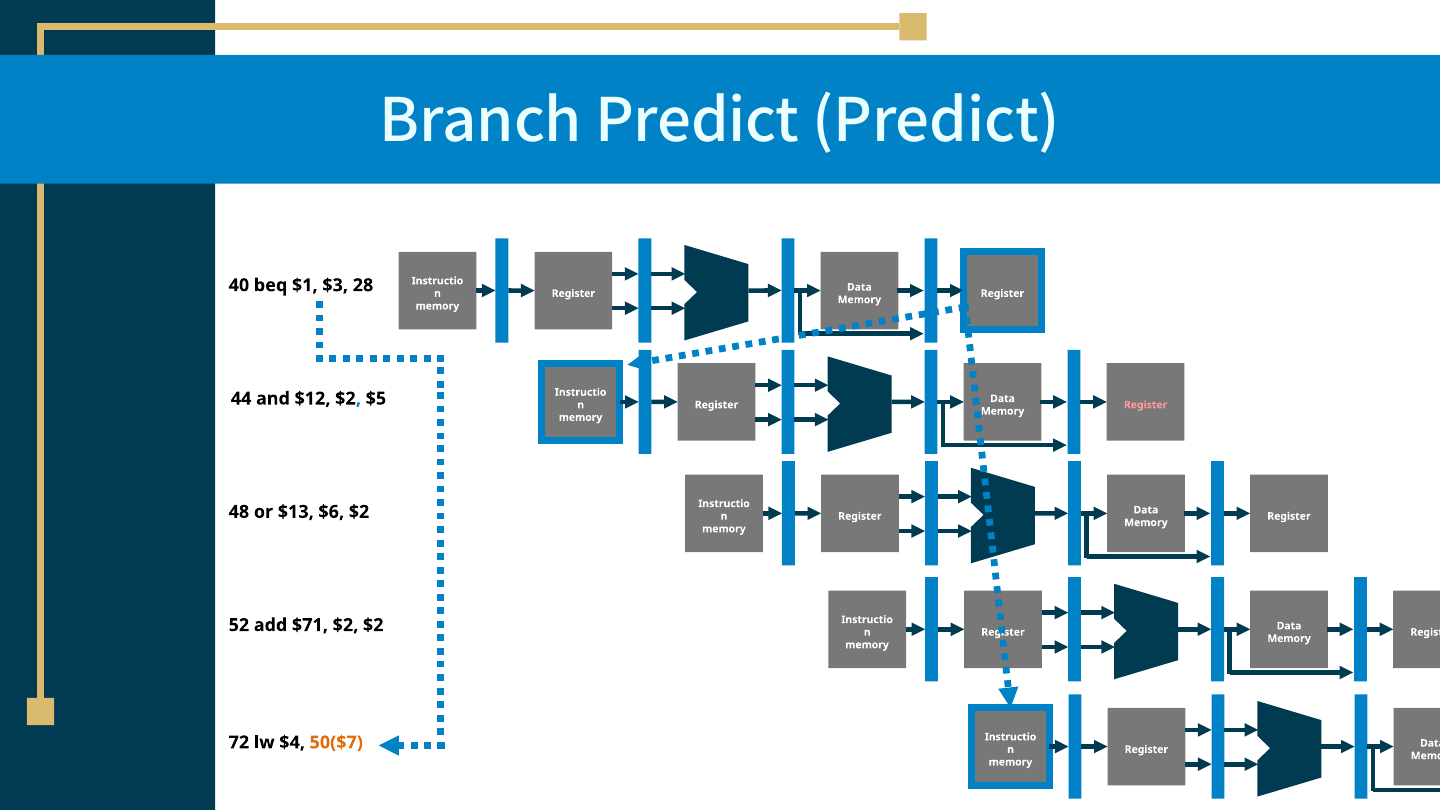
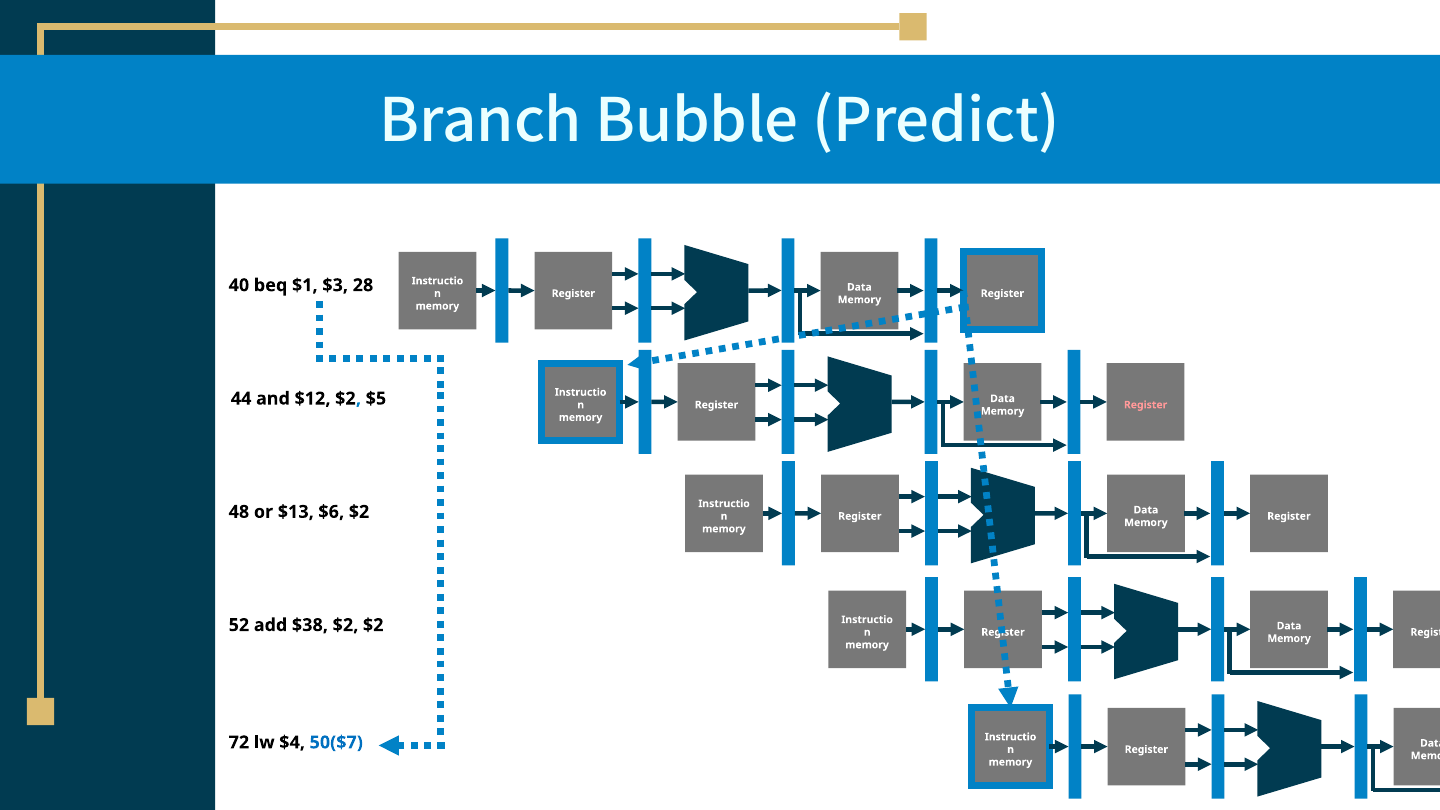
Branch Predict: Predict -> Bubble (697, 121)
$71: $71 -> $38 (310, 625)
50($7 colour: orange -> blue (336, 742)
